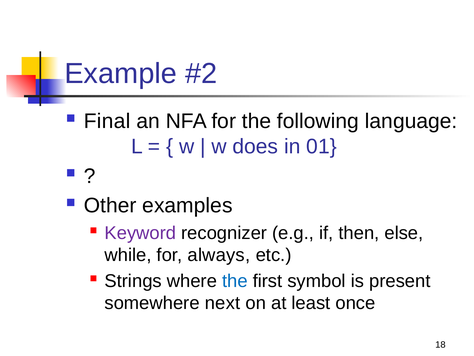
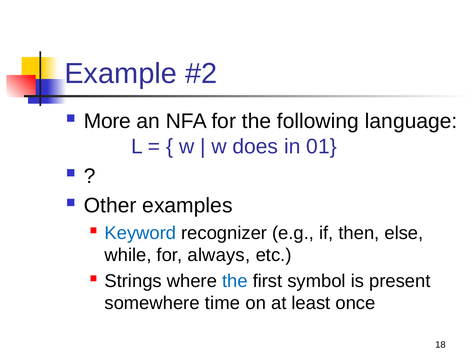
Final: Final -> More (107, 121)
Keyword colour: purple -> blue (140, 233)
next: next -> time (223, 303)
